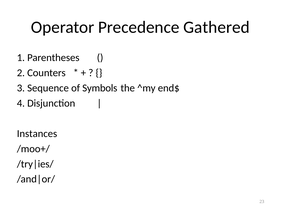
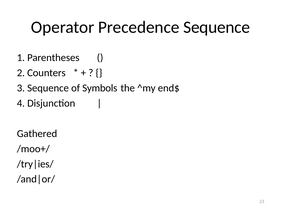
Precedence Gathered: Gathered -> Sequence (217, 27)
Instances: Instances -> Gathered (37, 133)
